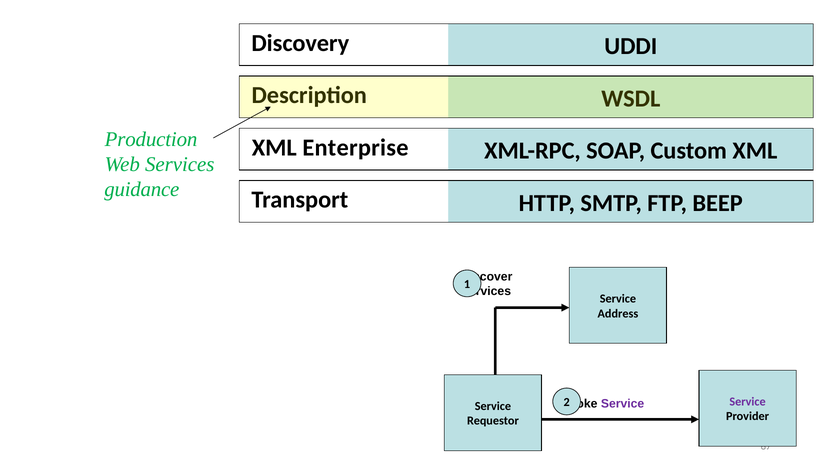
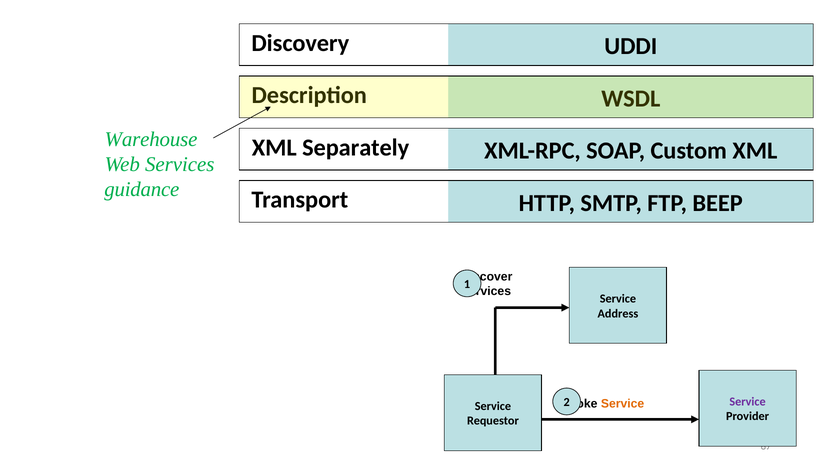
Production: Production -> Warehouse (151, 139)
Enterprise: Enterprise -> Separately (356, 148)
Service colour: purple -> orange (623, 404)
